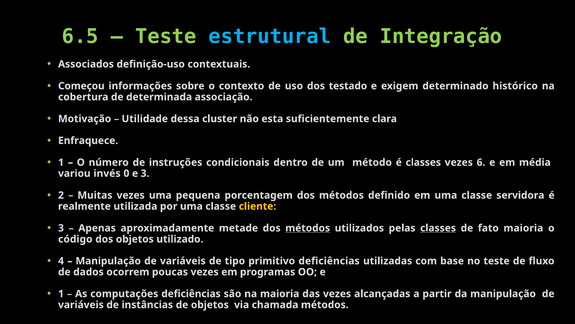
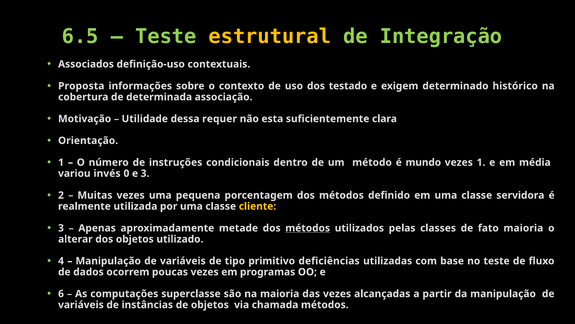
estrutural colour: light blue -> yellow (270, 36)
Começou: Começou -> Proposta (81, 86)
cluster: cluster -> requer (220, 119)
Enfraquece: Enfraquece -> Orientação (88, 140)
é classes: classes -> mundo (423, 162)
vezes 6: 6 -> 1 (481, 162)
classes underline: present -> none (438, 228)
código: código -> alterar (75, 239)
1: 1 -> 6 (61, 293)
computações deficiências: deficiências -> superclasse (191, 293)
